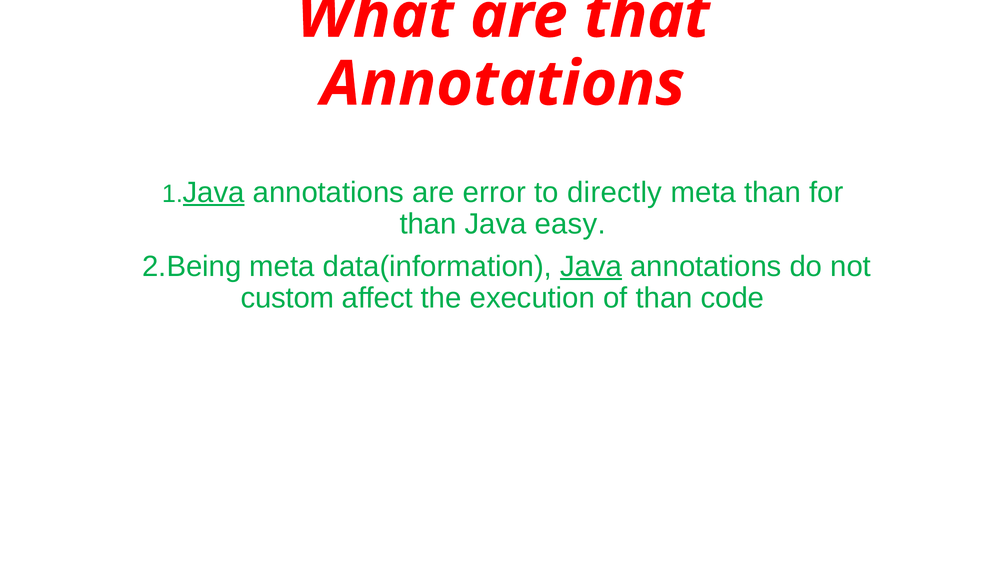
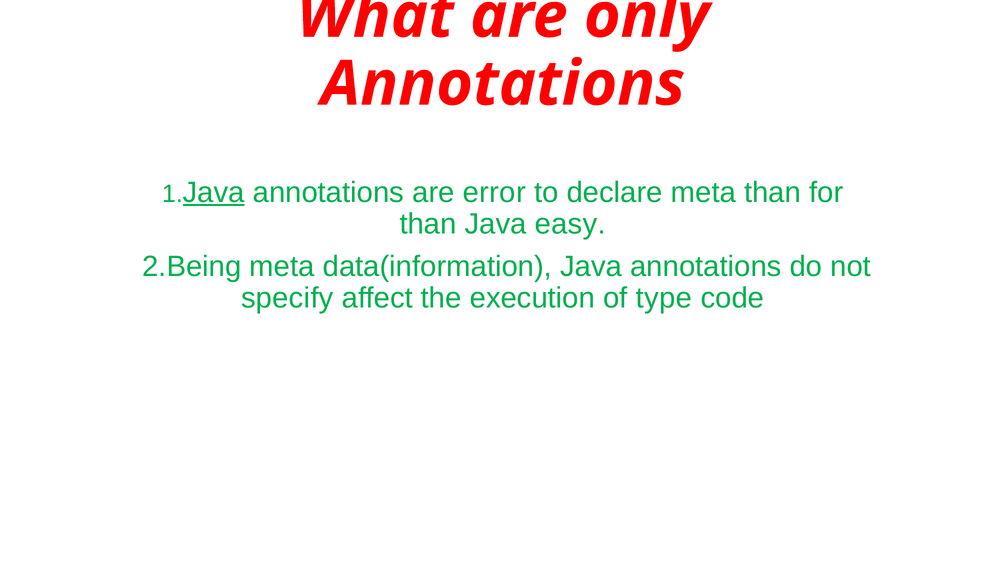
that: that -> only (647, 16)
directly: directly -> declare (615, 192)
Java underline: present -> none (591, 266)
custom: custom -> specify (287, 298)
of than: than -> type (664, 298)
